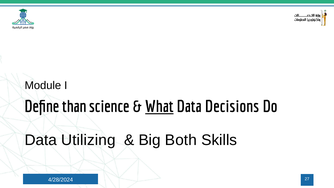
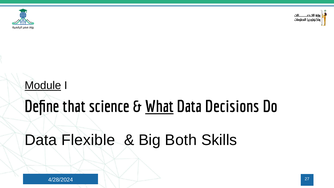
Module underline: none -> present (43, 85)
than: than -> that (74, 107)
Utilizing: Utilizing -> Flexible (88, 140)
